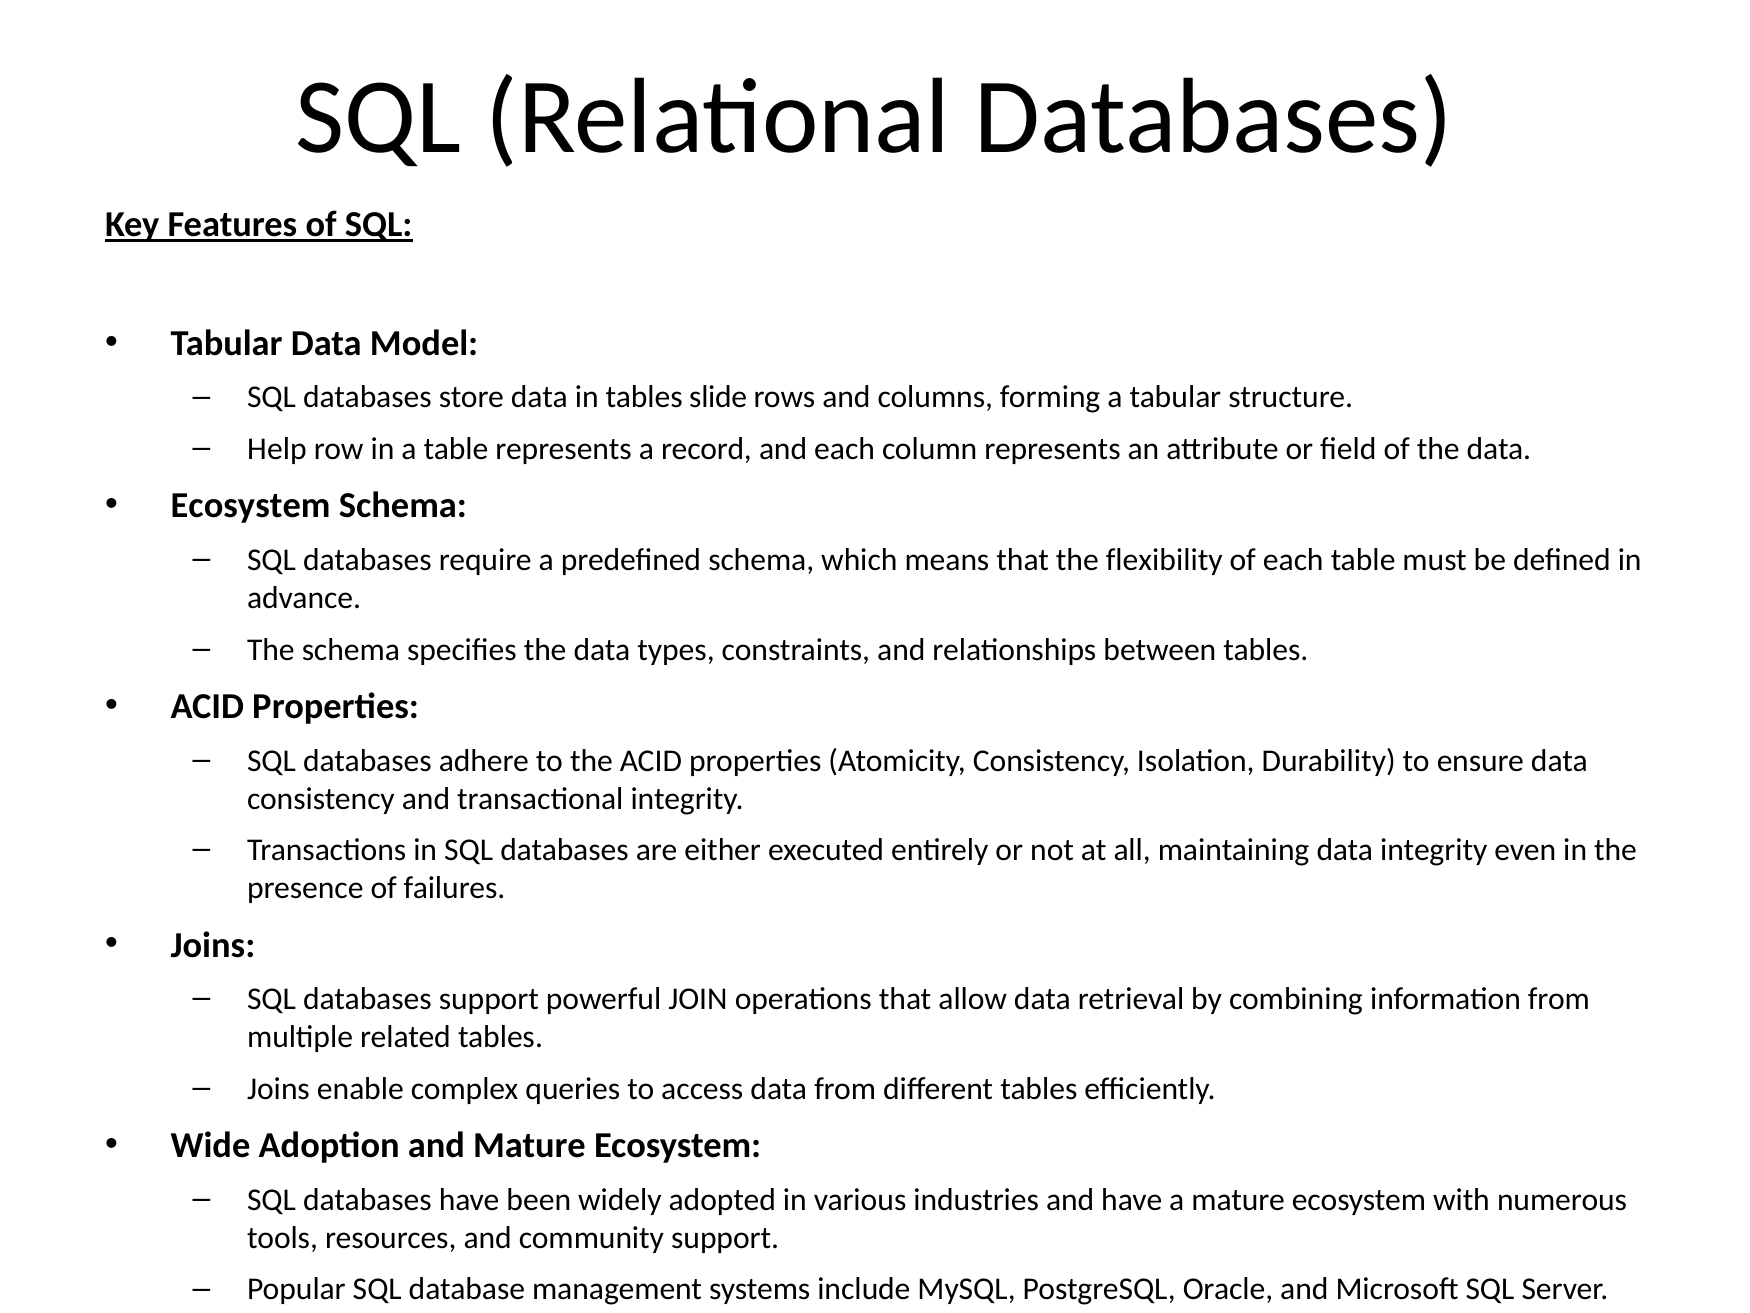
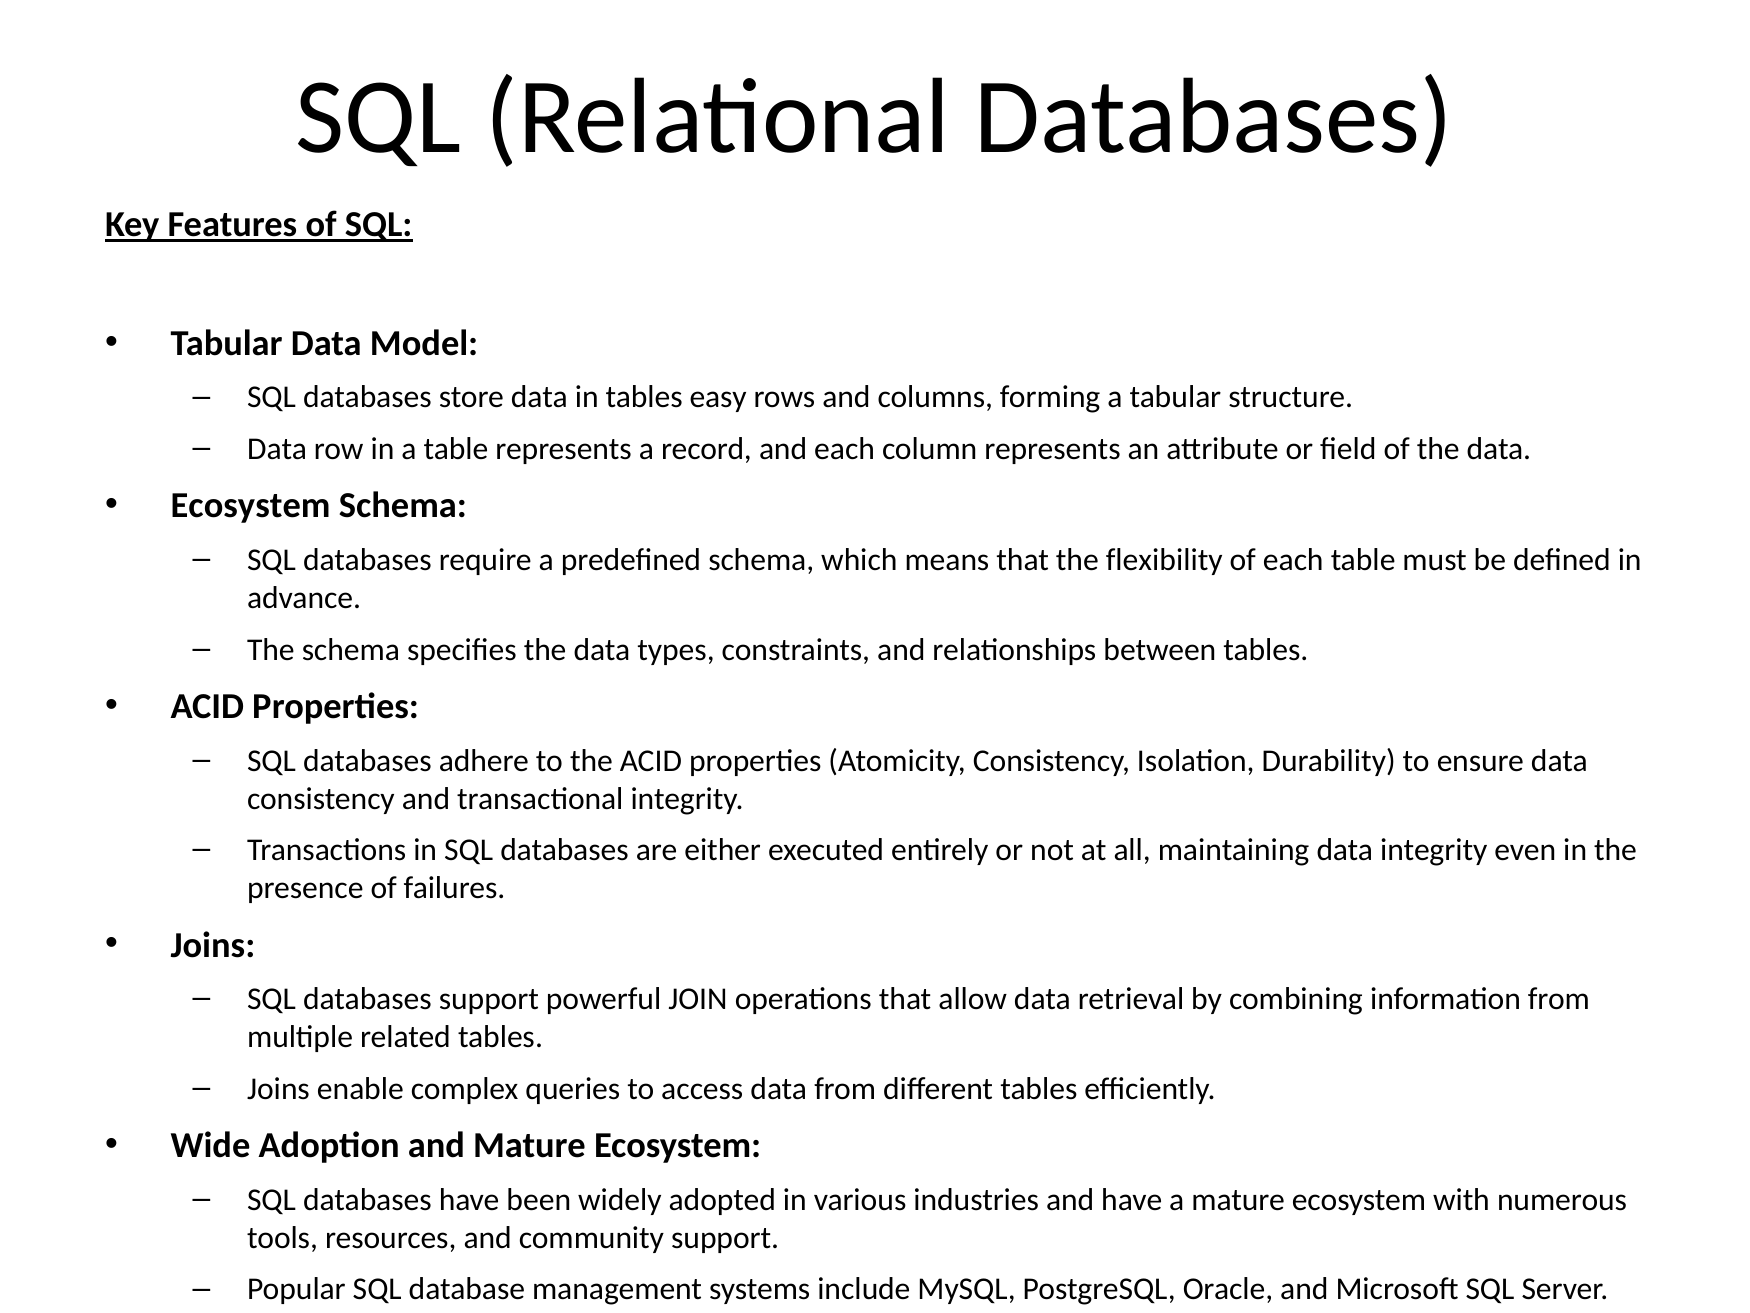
slide: slide -> easy (718, 397)
Help: Help -> Data (277, 449)
